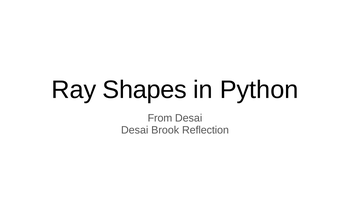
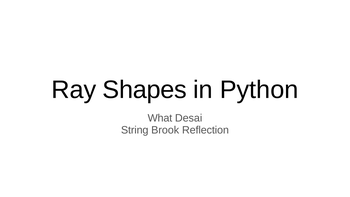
From: From -> What (160, 118)
Desai: Desai -> String (135, 130)
